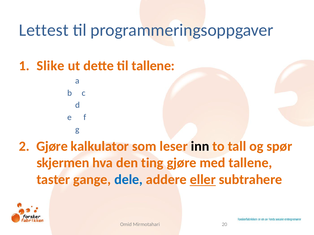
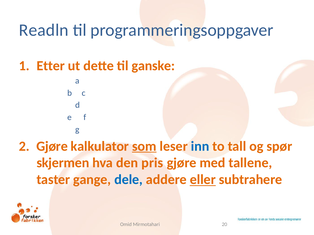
Lettest: Lettest -> Readln (44, 30)
Slike: Slike -> Etter (51, 66)
til tallene: tallene -> ganske (153, 66)
som underline: none -> present (144, 146)
inn colour: black -> blue (200, 146)
ting: ting -> pris (152, 163)
